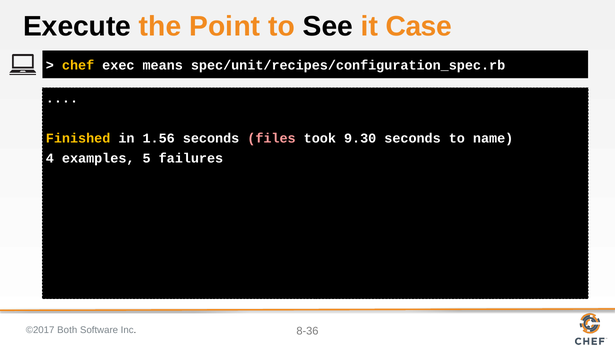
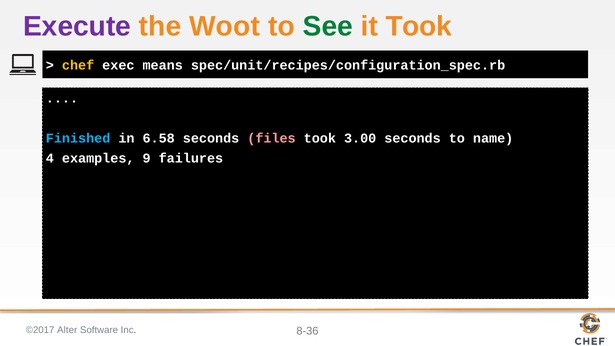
Execute colour: black -> purple (77, 27)
Point: Point -> Woot (225, 27)
See colour: black -> green (328, 27)
it Case: Case -> Took (419, 27)
Finished colour: yellow -> light blue (78, 138)
1.56: 1.56 -> 6.58 (159, 138)
9.30: 9.30 -> 3.00 (360, 138)
5: 5 -> 9 (147, 158)
Both: Both -> Alter (67, 330)
